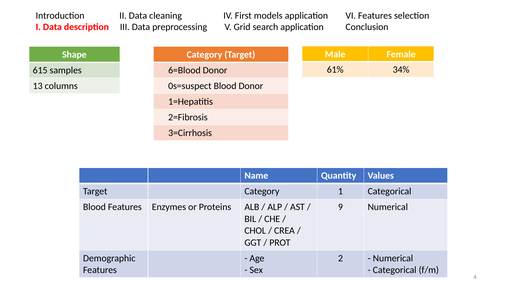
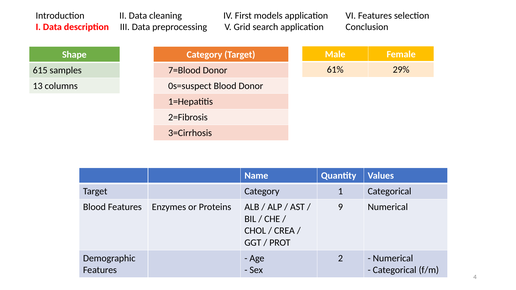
34%: 34% -> 29% (401, 70)
6=Blood: 6=Blood -> 7=Blood (184, 70)
